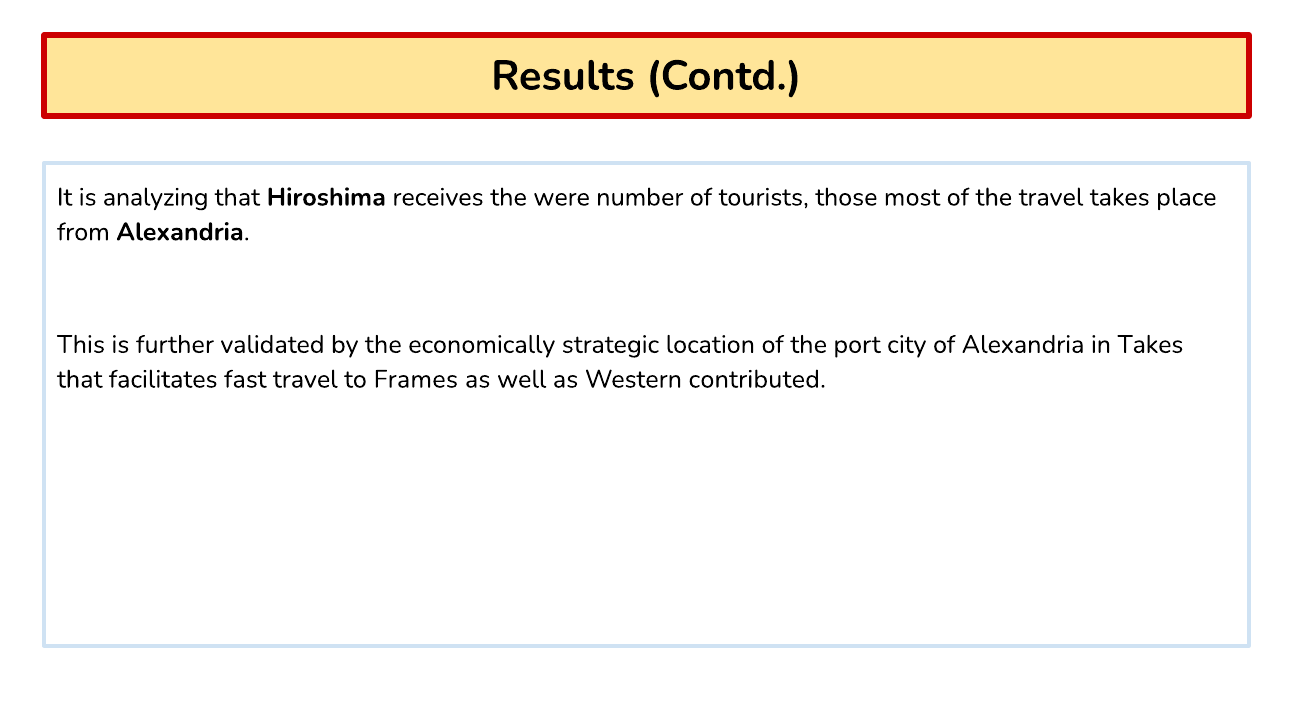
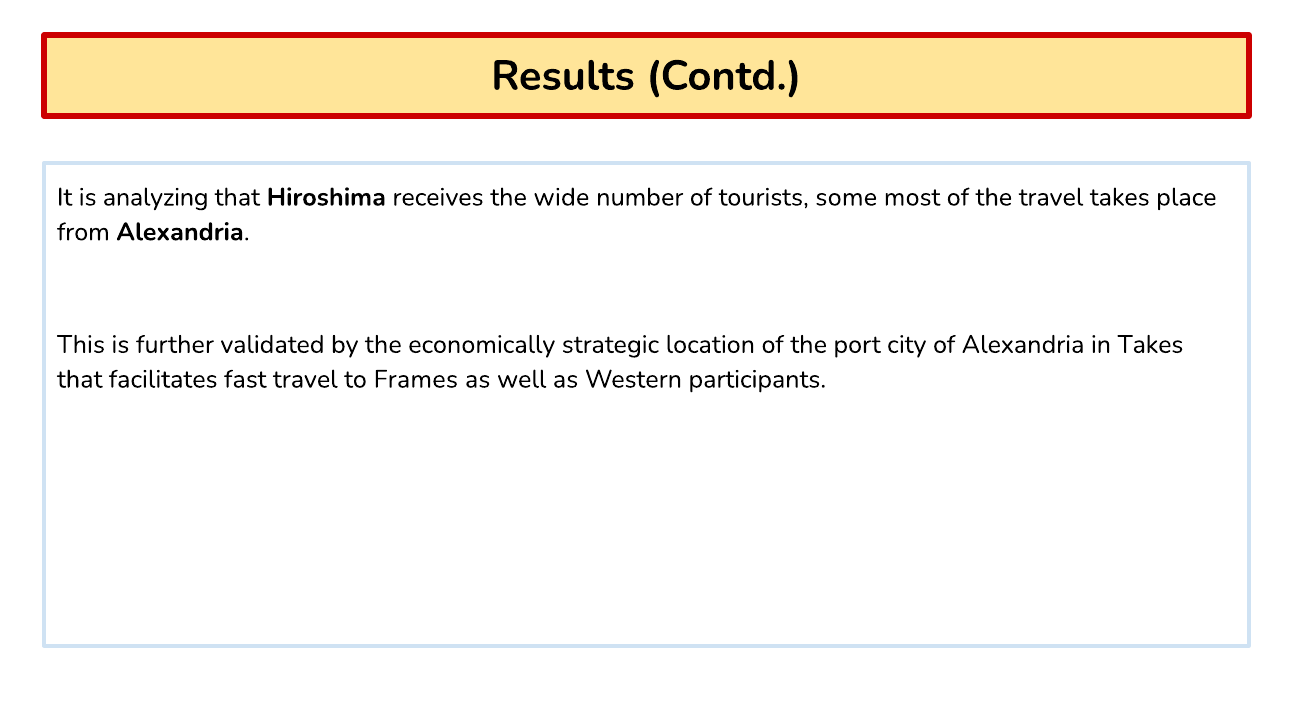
were: were -> wide (561, 197)
those: those -> some (846, 197)
contributed: contributed -> participants (757, 379)
